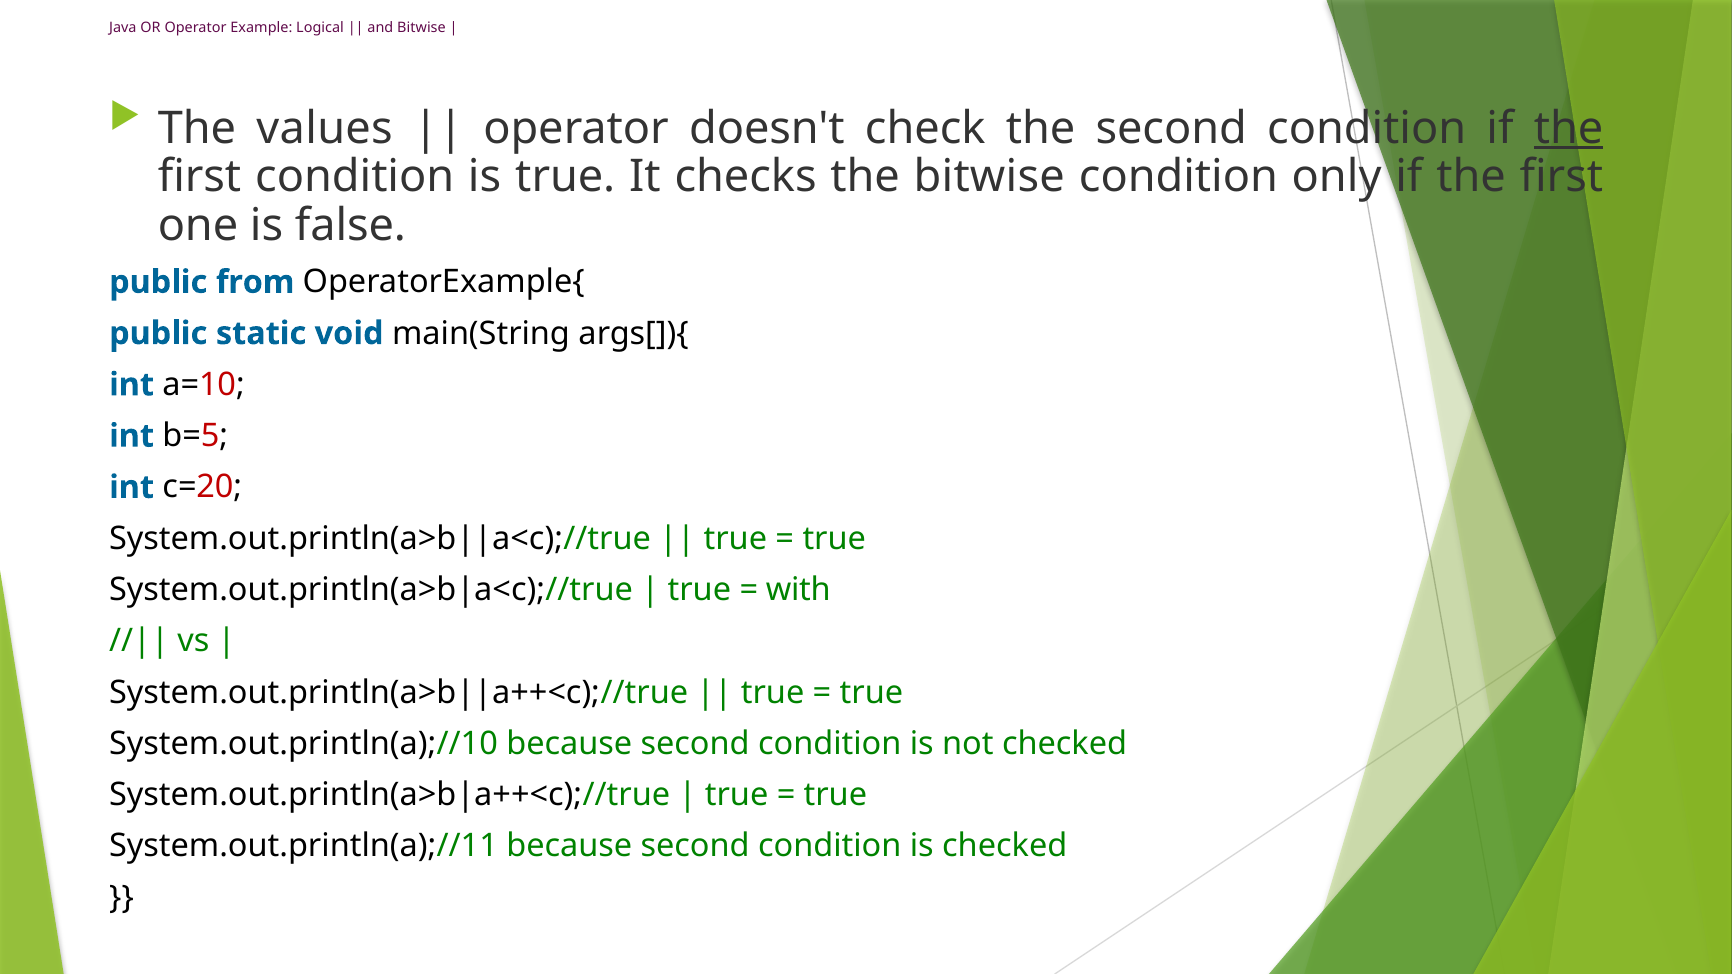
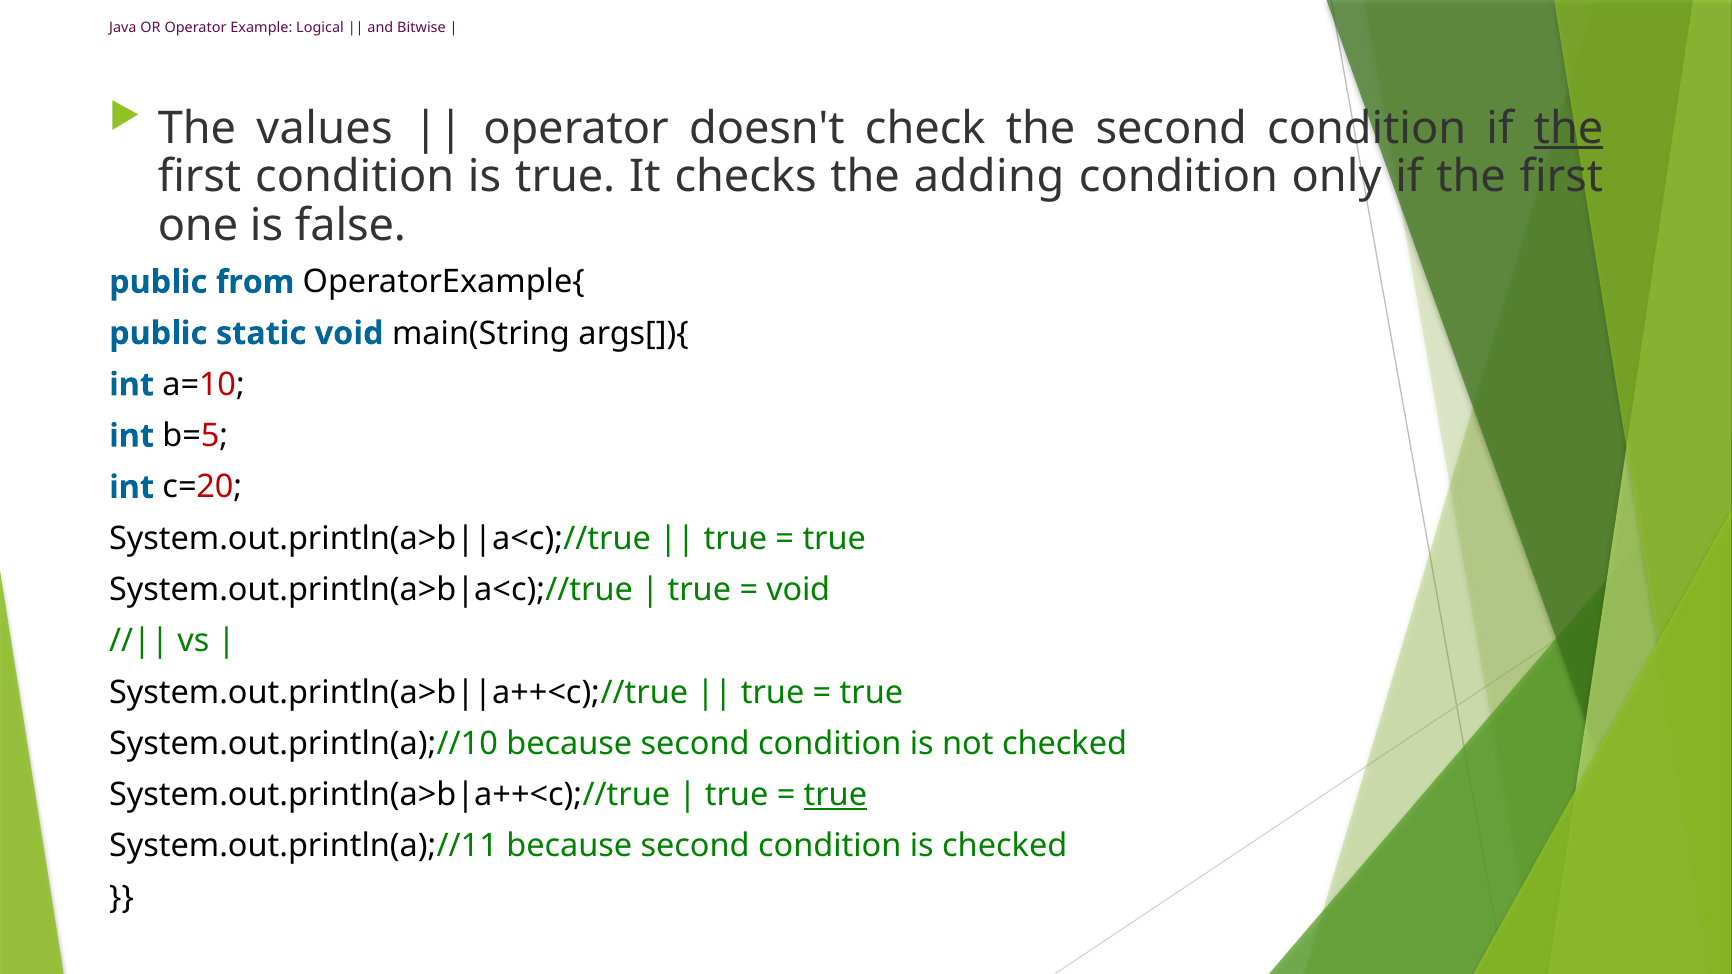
the bitwise: bitwise -> adding (989, 177)
with: with -> void (798, 590)
true underline: none -> present (835, 795)
